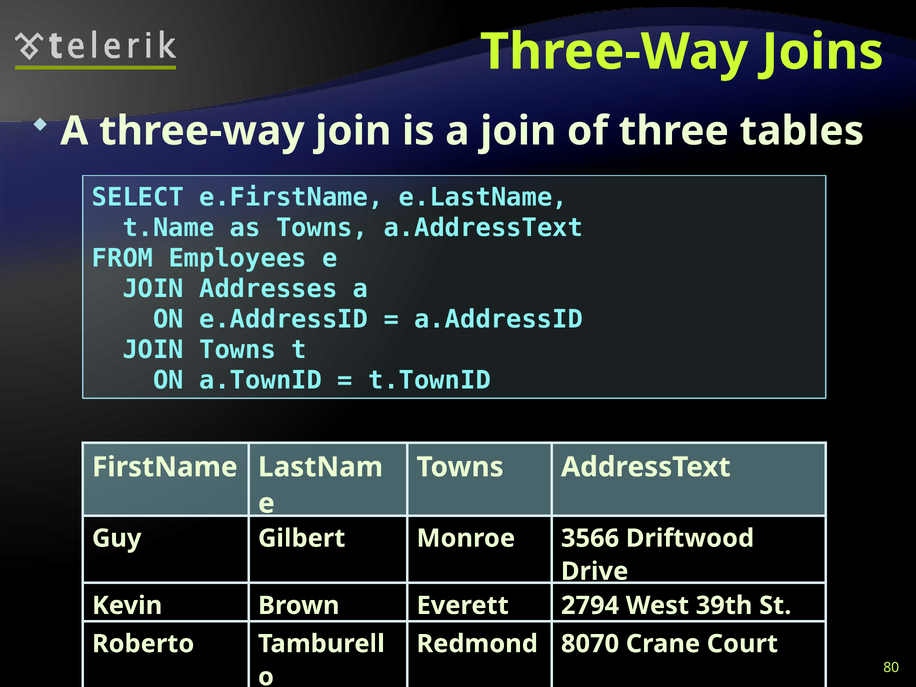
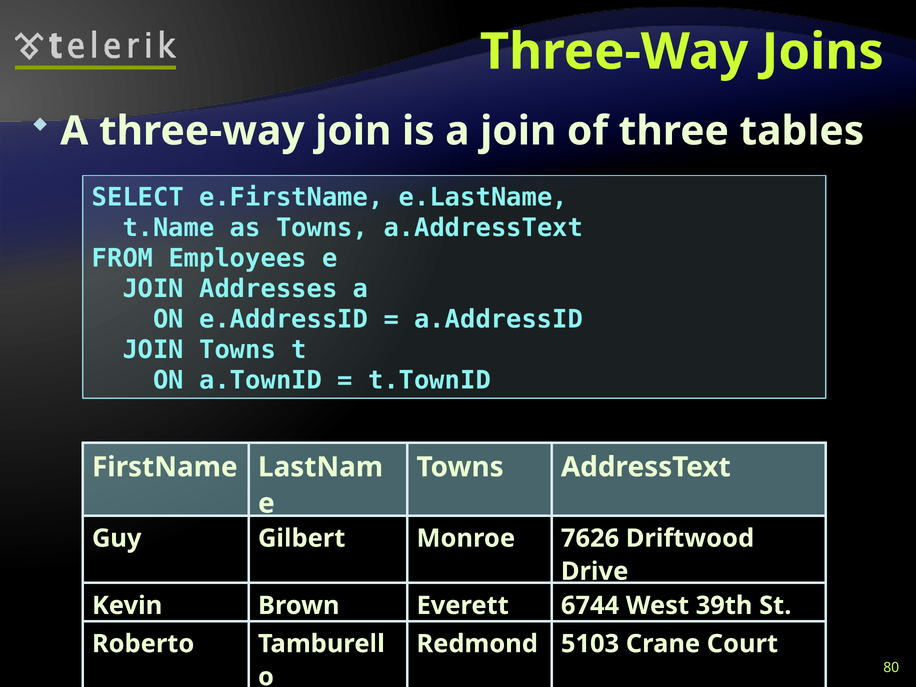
3566: 3566 -> 7626 (590, 538)
2794: 2794 -> 6744 (590, 606)
8070: 8070 -> 5103 (590, 644)
